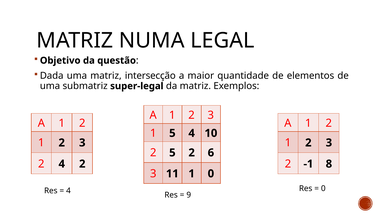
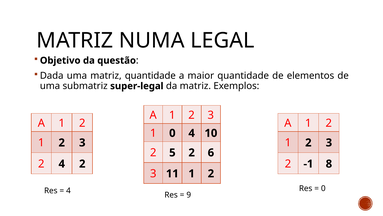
matriz intersecção: intersecção -> quantidade (150, 75)
1 5: 5 -> 0 (172, 133)
11 1 0: 0 -> 2 (211, 173)
